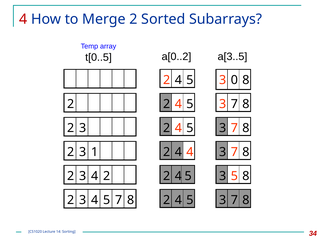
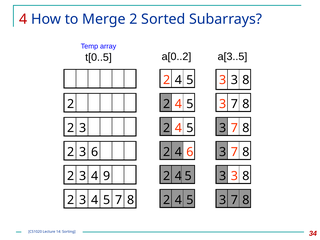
0: 0 -> 3 (234, 80)
3 1: 1 -> 6 (95, 152)
4 4: 4 -> 6 (190, 152)
3 4 2: 2 -> 9 (107, 176)
5: 5 -> 3 (234, 176)
